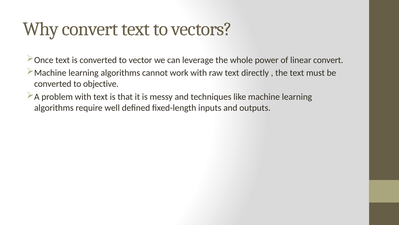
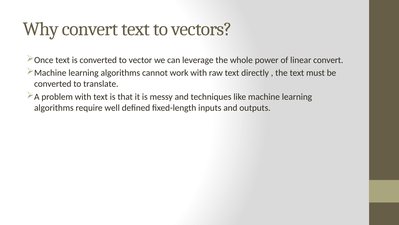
objective: objective -> translate (101, 84)
